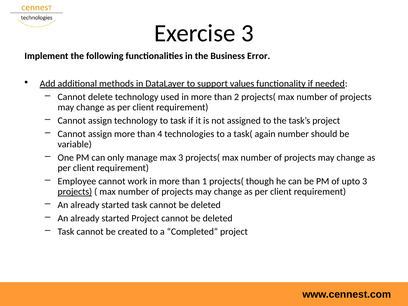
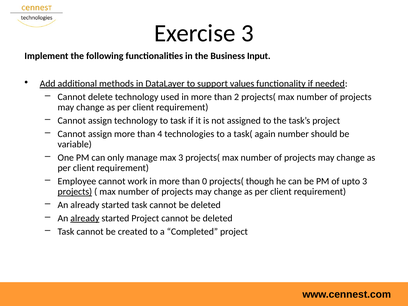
Error: Error -> Input (259, 56)
1: 1 -> 0 (205, 181)
already underline: none -> present (85, 218)
